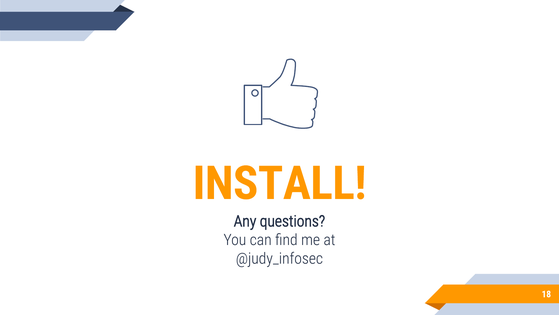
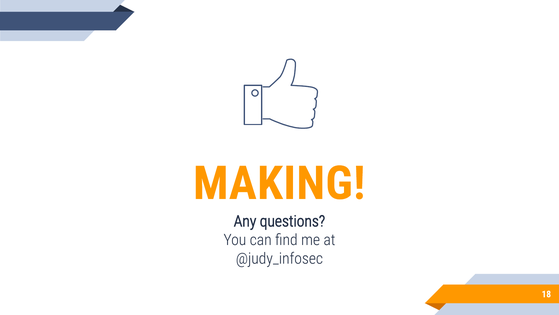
INSTALL: INSTALL -> MAKING (279, 183)
